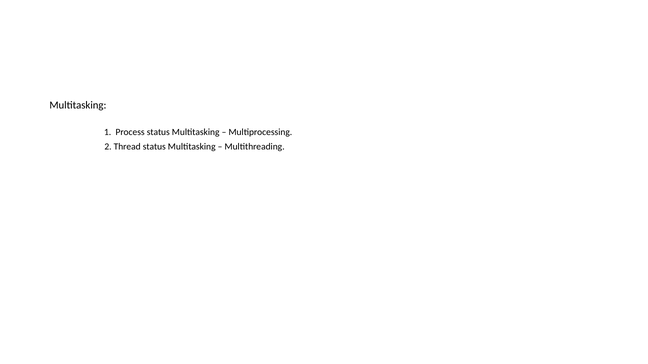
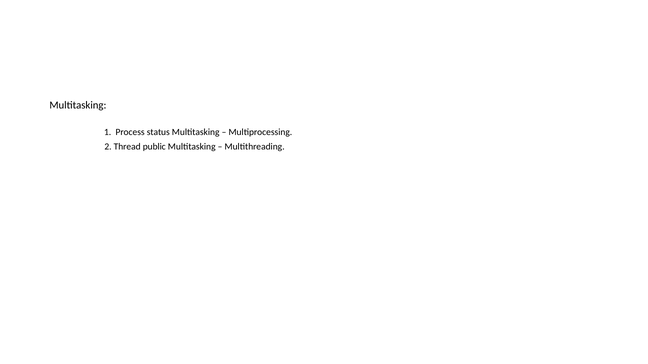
Thread status: status -> public (154, 147)
